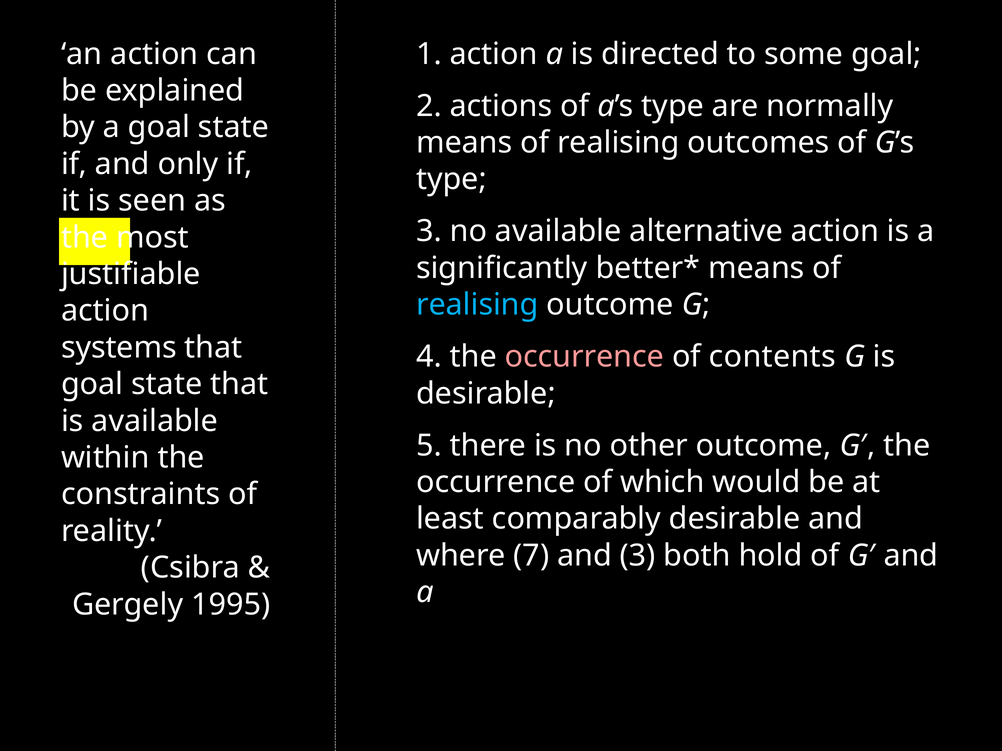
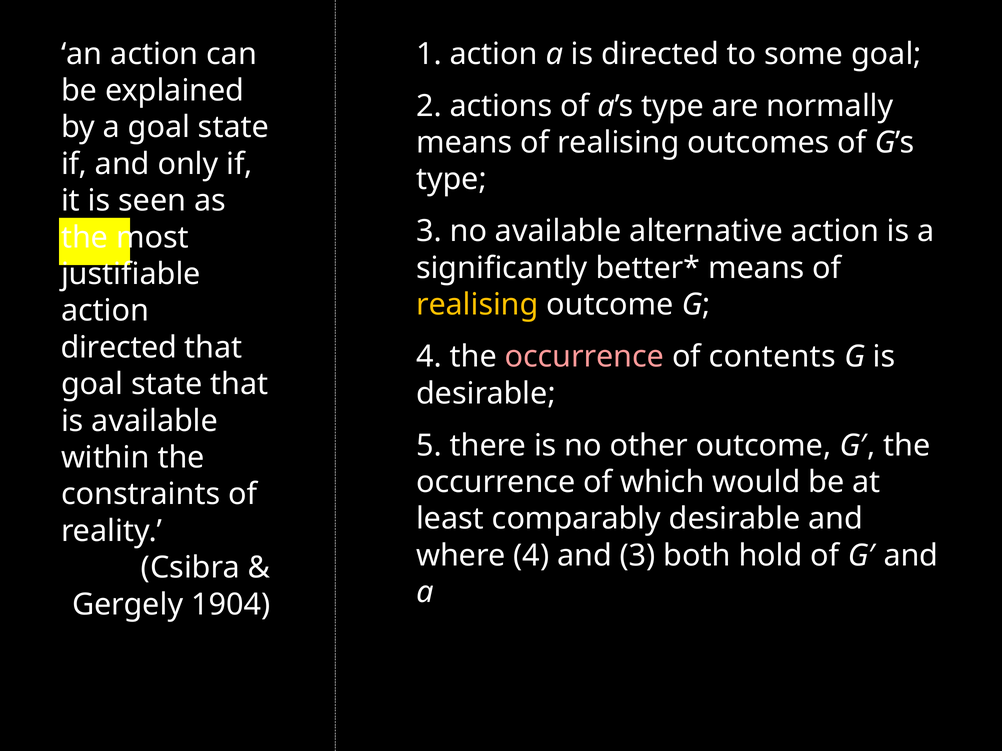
realising colour: light blue -> yellow (477, 305)
systems: systems -> directed (119, 348)
where 7: 7 -> 4 (531, 556)
1995: 1995 -> 1904 (231, 605)
